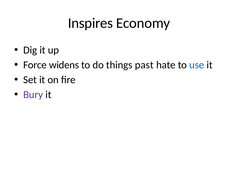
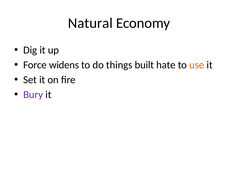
Inspires: Inspires -> Natural (90, 23)
past: past -> built (144, 65)
use colour: blue -> orange (197, 65)
